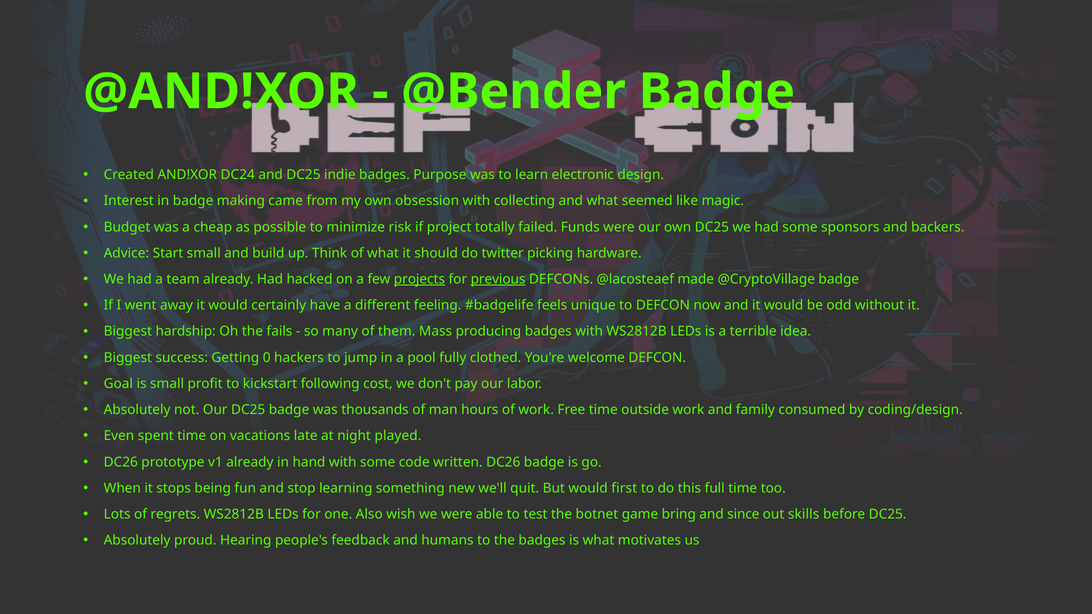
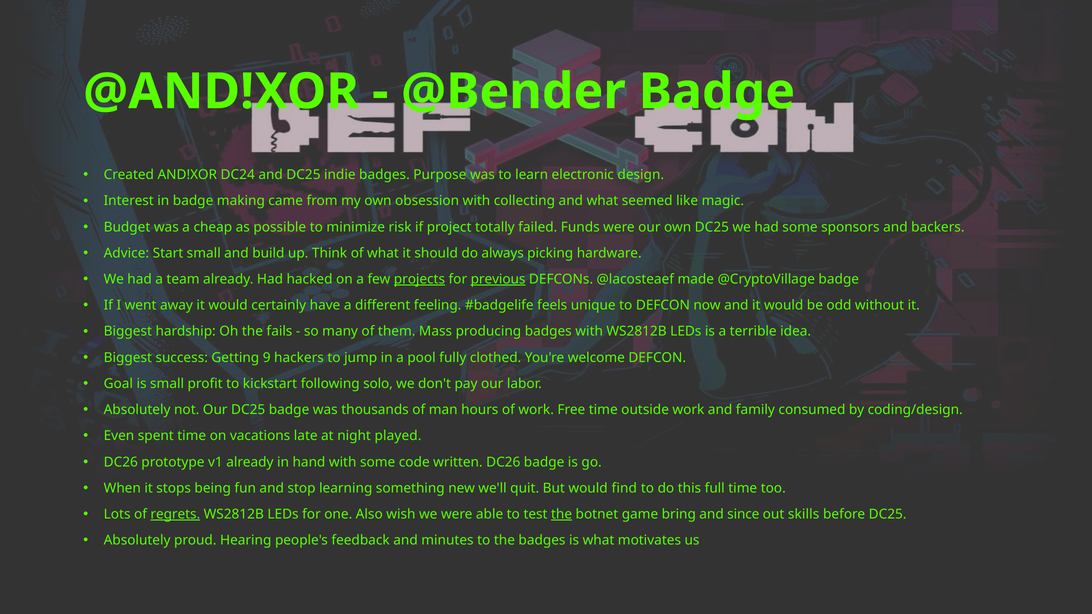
twitter: twitter -> always (503, 253)
0: 0 -> 9 (267, 358)
cost: cost -> solo (378, 384)
first: first -> find (624, 488)
regrets underline: none -> present (175, 514)
the underline: none -> present (562, 514)
humans: humans -> minutes (447, 541)
